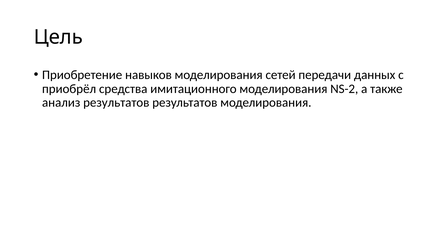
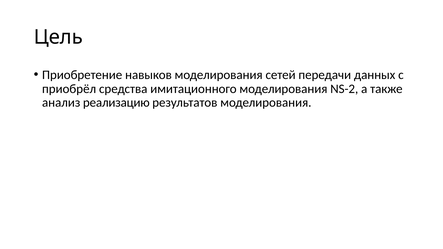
анализ результатов: результатов -> реализацию (116, 103)
